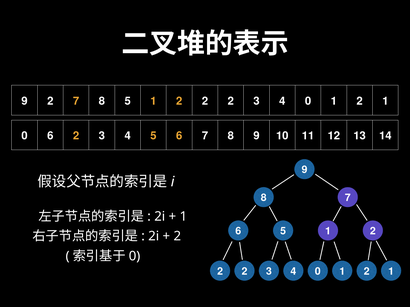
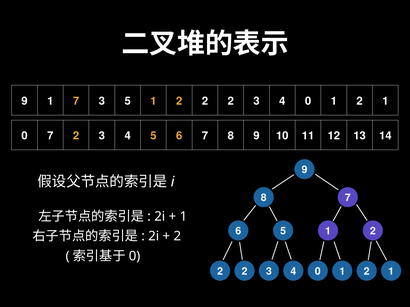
9 2: 2 -> 1 (50, 101)
8: 8 -> 3 (102, 101)
0 6: 6 -> 7 (50, 136)
